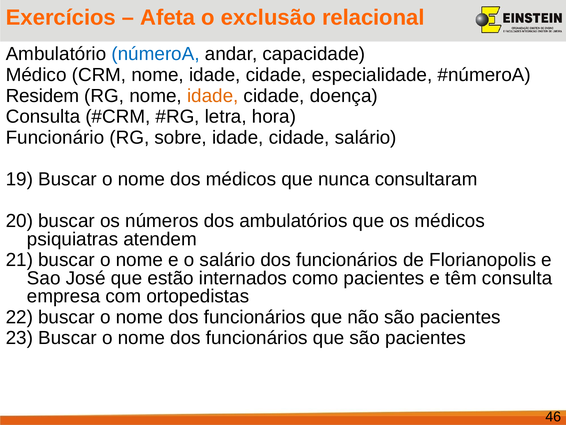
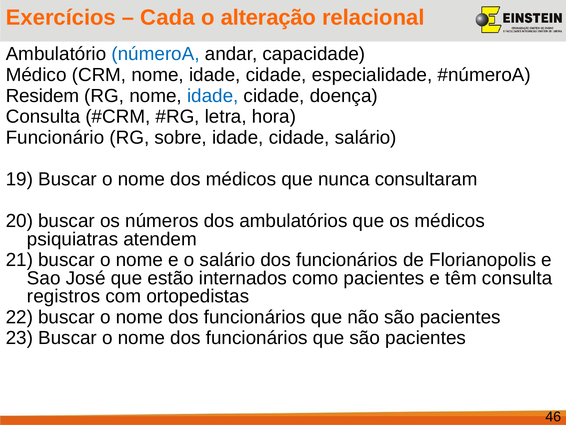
Afeta: Afeta -> Cada (168, 18)
exclusão: exclusão -> alteração (268, 18)
idade colour: orange -> blue (213, 96)
empresa: empresa -> registros (64, 296)
